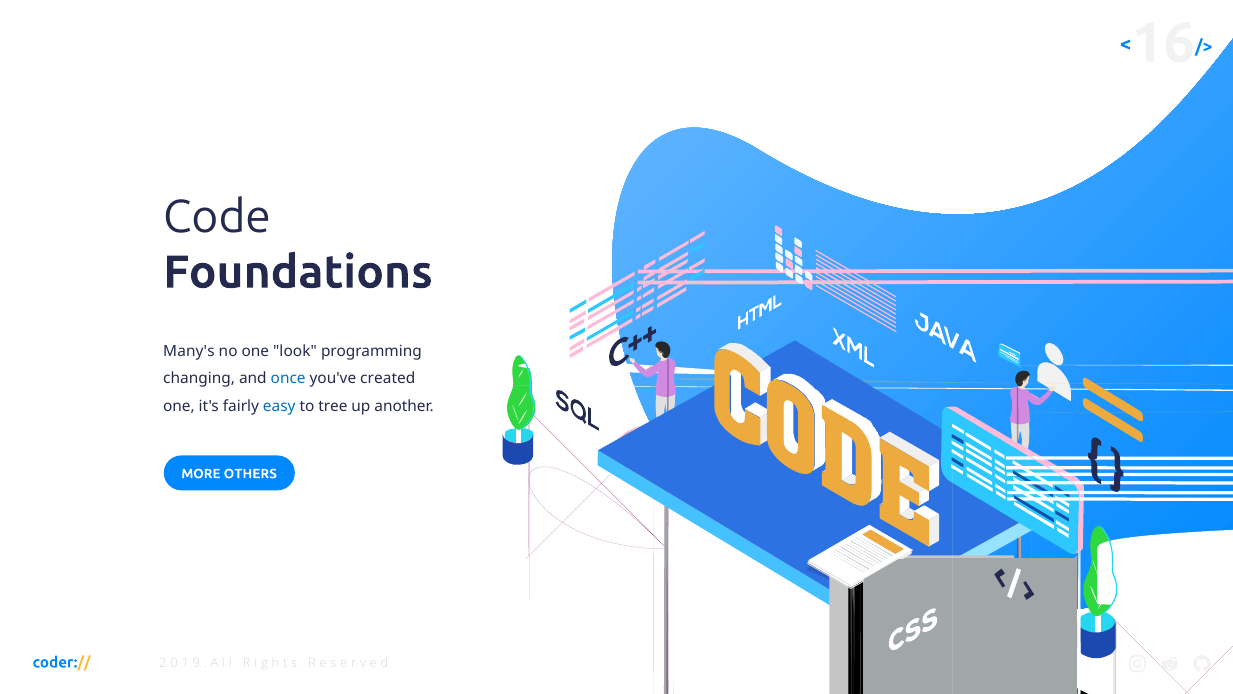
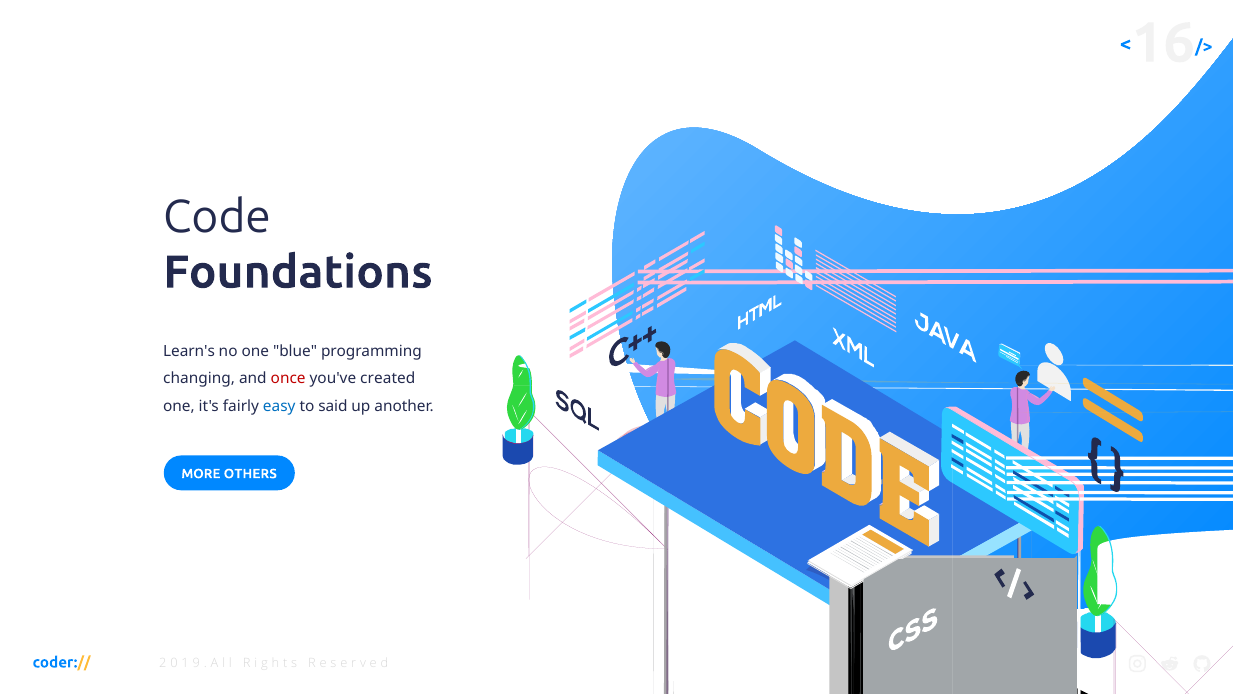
Many's: Many's -> Learn's (189, 351)
look: look -> blue (295, 351)
once colour: blue -> red (288, 379)
tree: tree -> said (333, 406)
